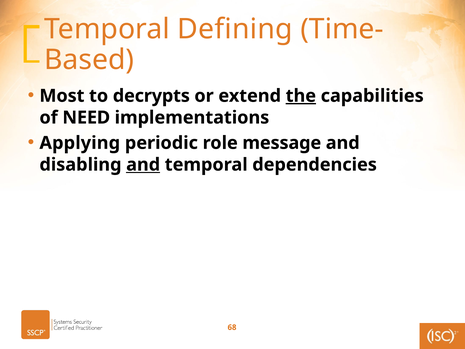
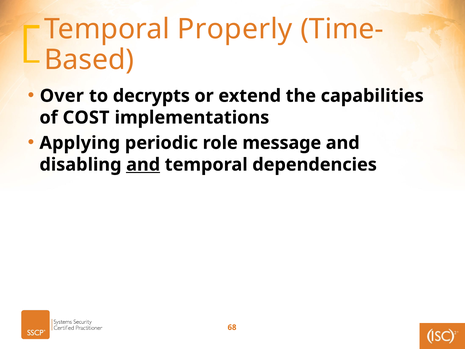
Defining: Defining -> Properly (235, 29)
Most: Most -> Over (62, 96)
the underline: present -> none (301, 96)
NEED: NEED -> COST (86, 117)
